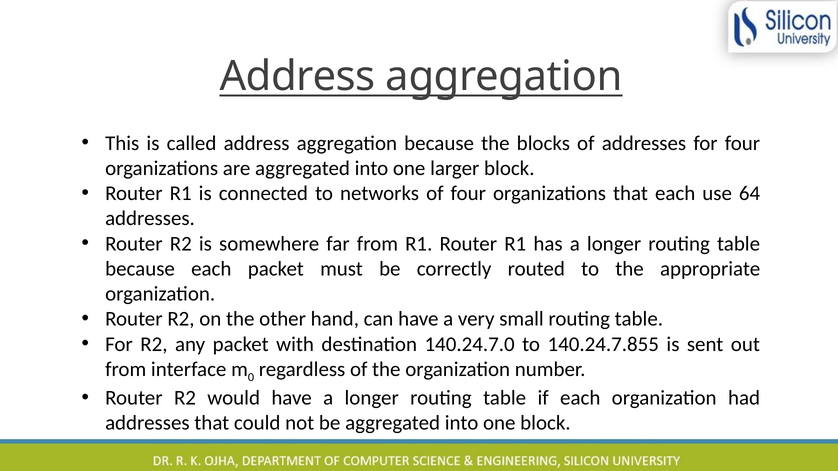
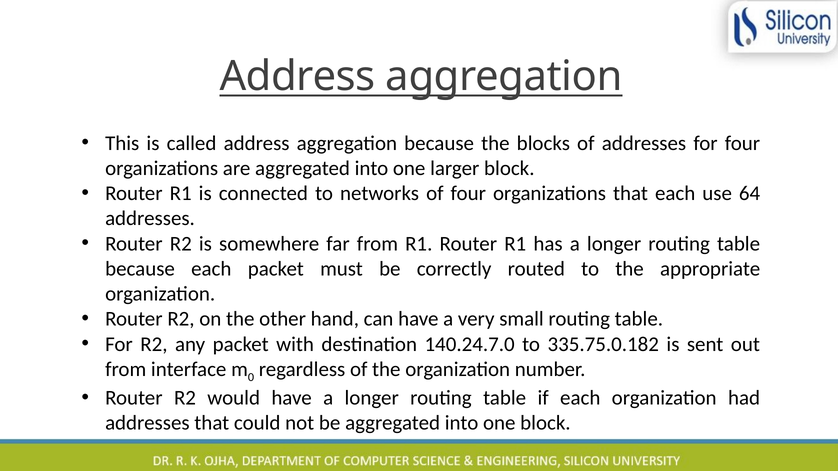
140.24.7.855: 140.24.7.855 -> 335.75.0.182 (603, 344)
